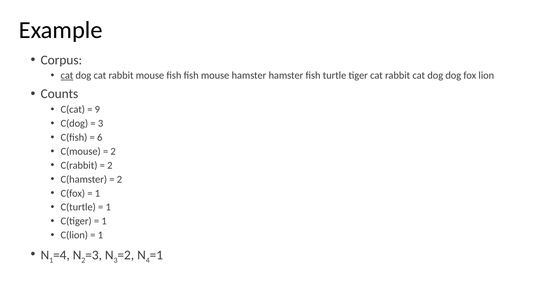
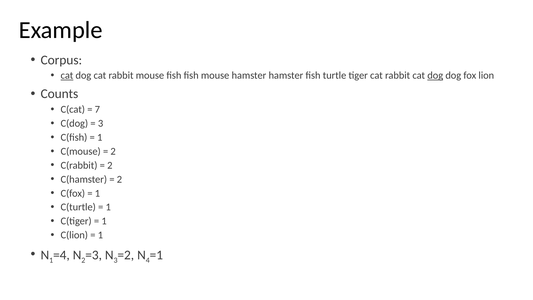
dog underline: none -> present (435, 75)
9: 9 -> 7 (97, 109)
6: 6 -> 1 (100, 137)
